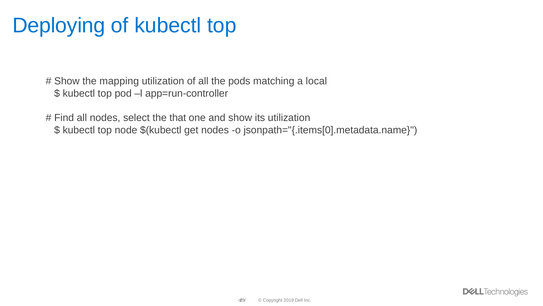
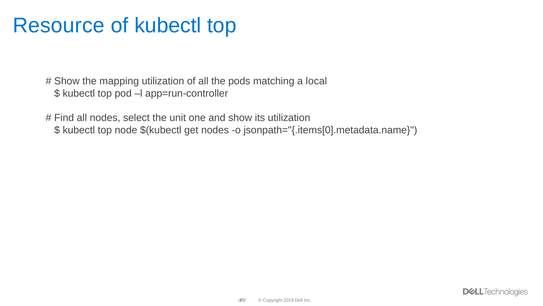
Deploying: Deploying -> Resource (59, 25)
that: that -> unit (178, 118)
